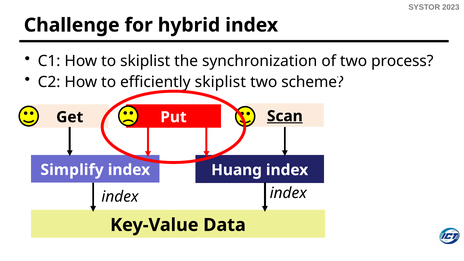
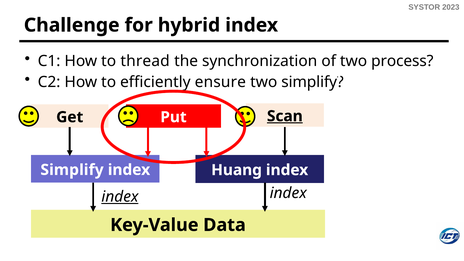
to skiplist: skiplist -> thread (145, 61)
skiplist: skiplist -> ensure (220, 82)
two scheme: scheme -> simplify (312, 82)
index underline: none -> present (120, 197)
